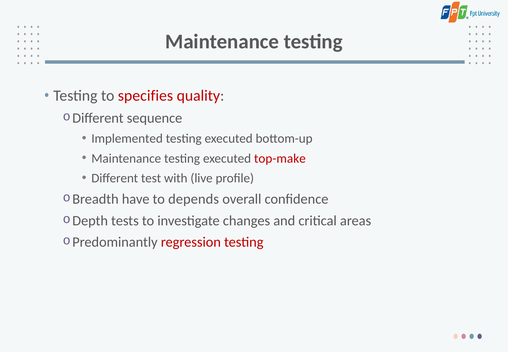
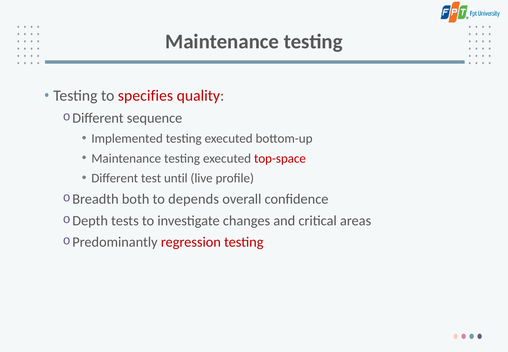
top-make: top-make -> top-space (280, 158)
with: with -> until (176, 178)
have: have -> both (136, 199)
